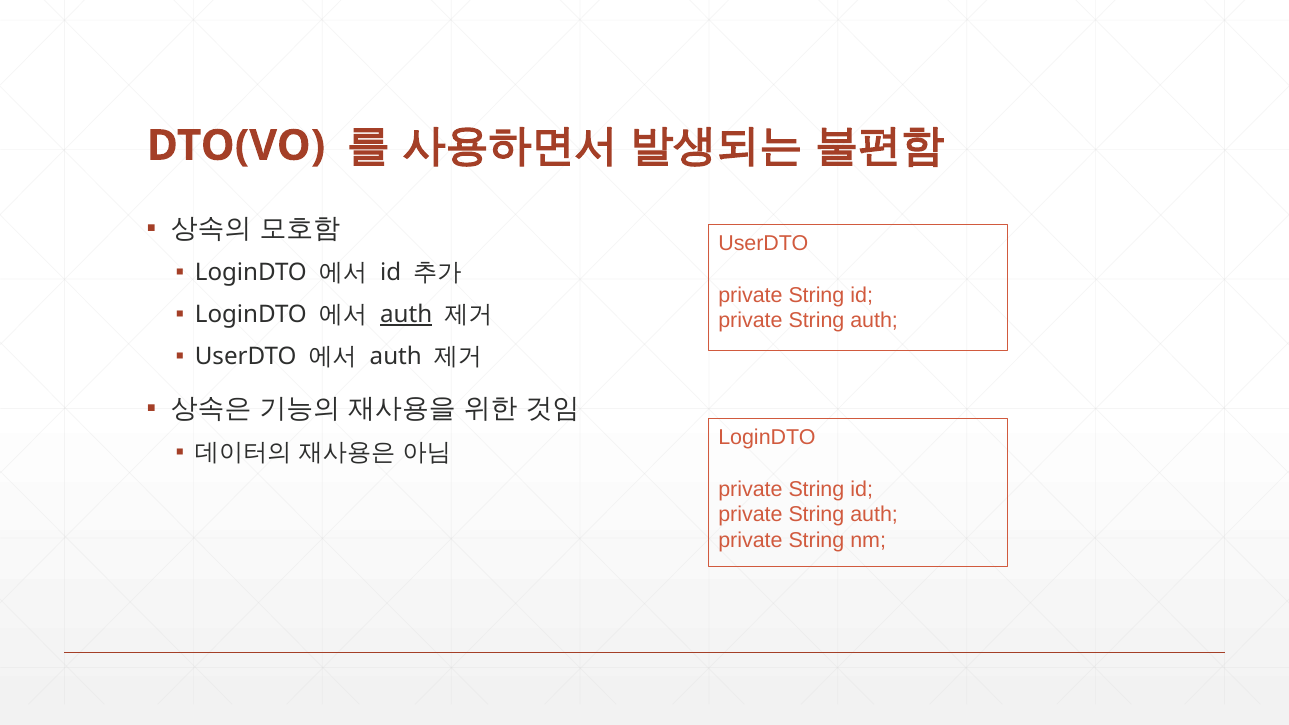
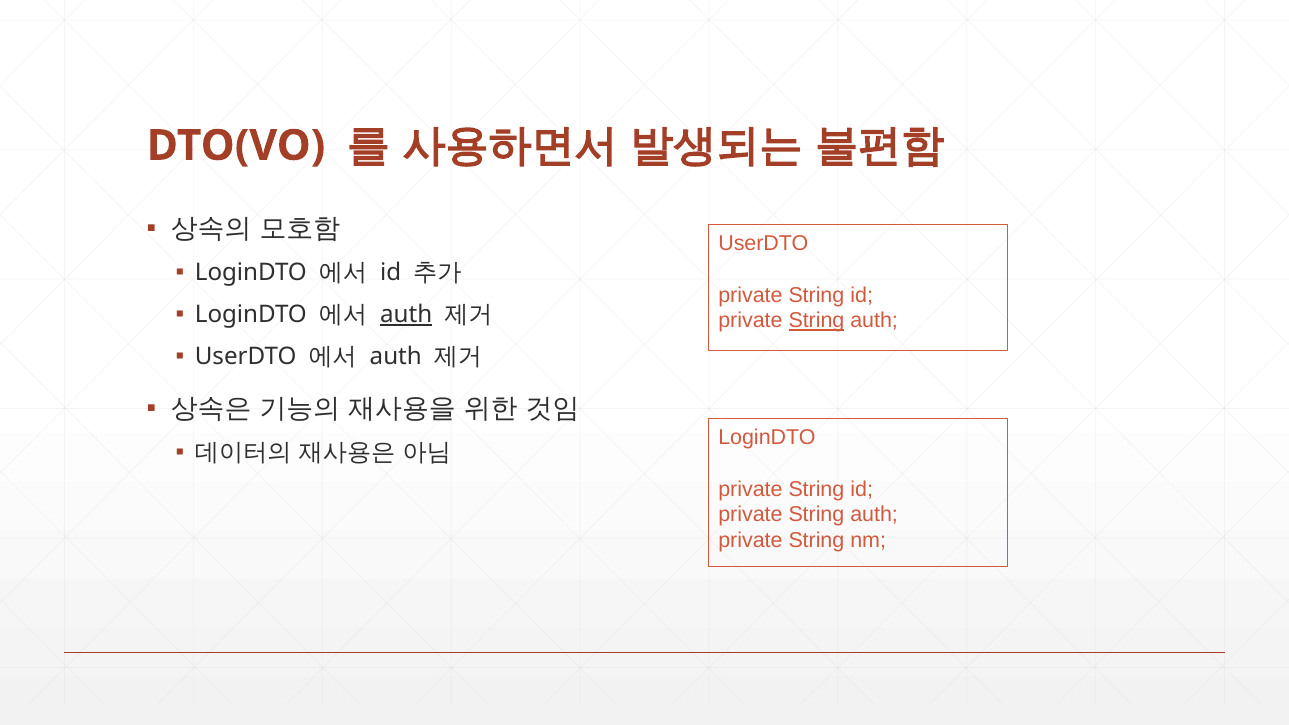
String underline: none -> present (816, 321)
